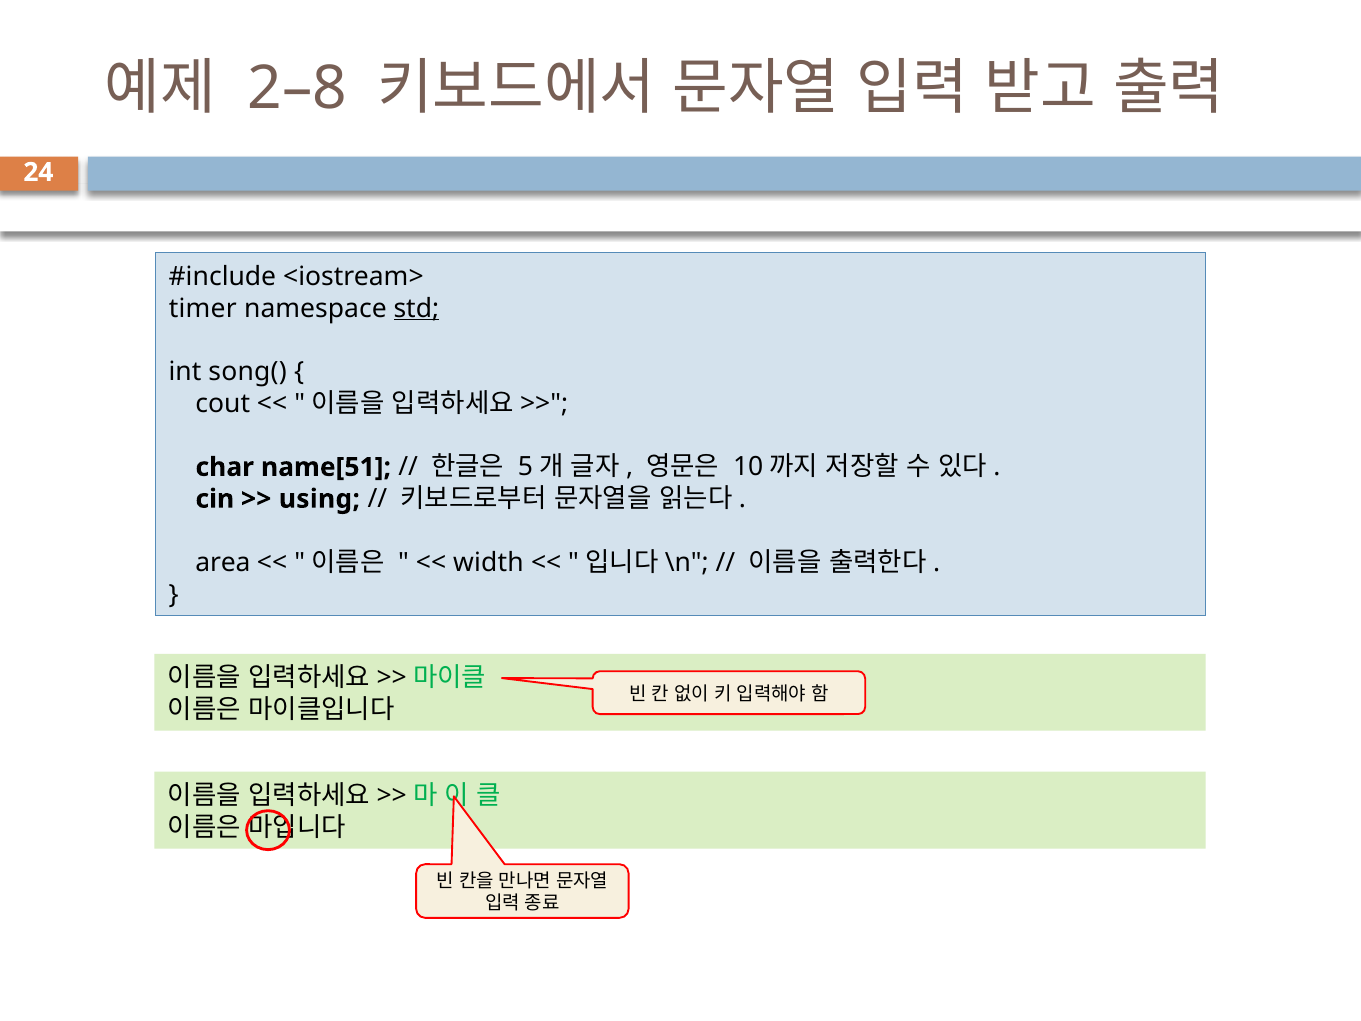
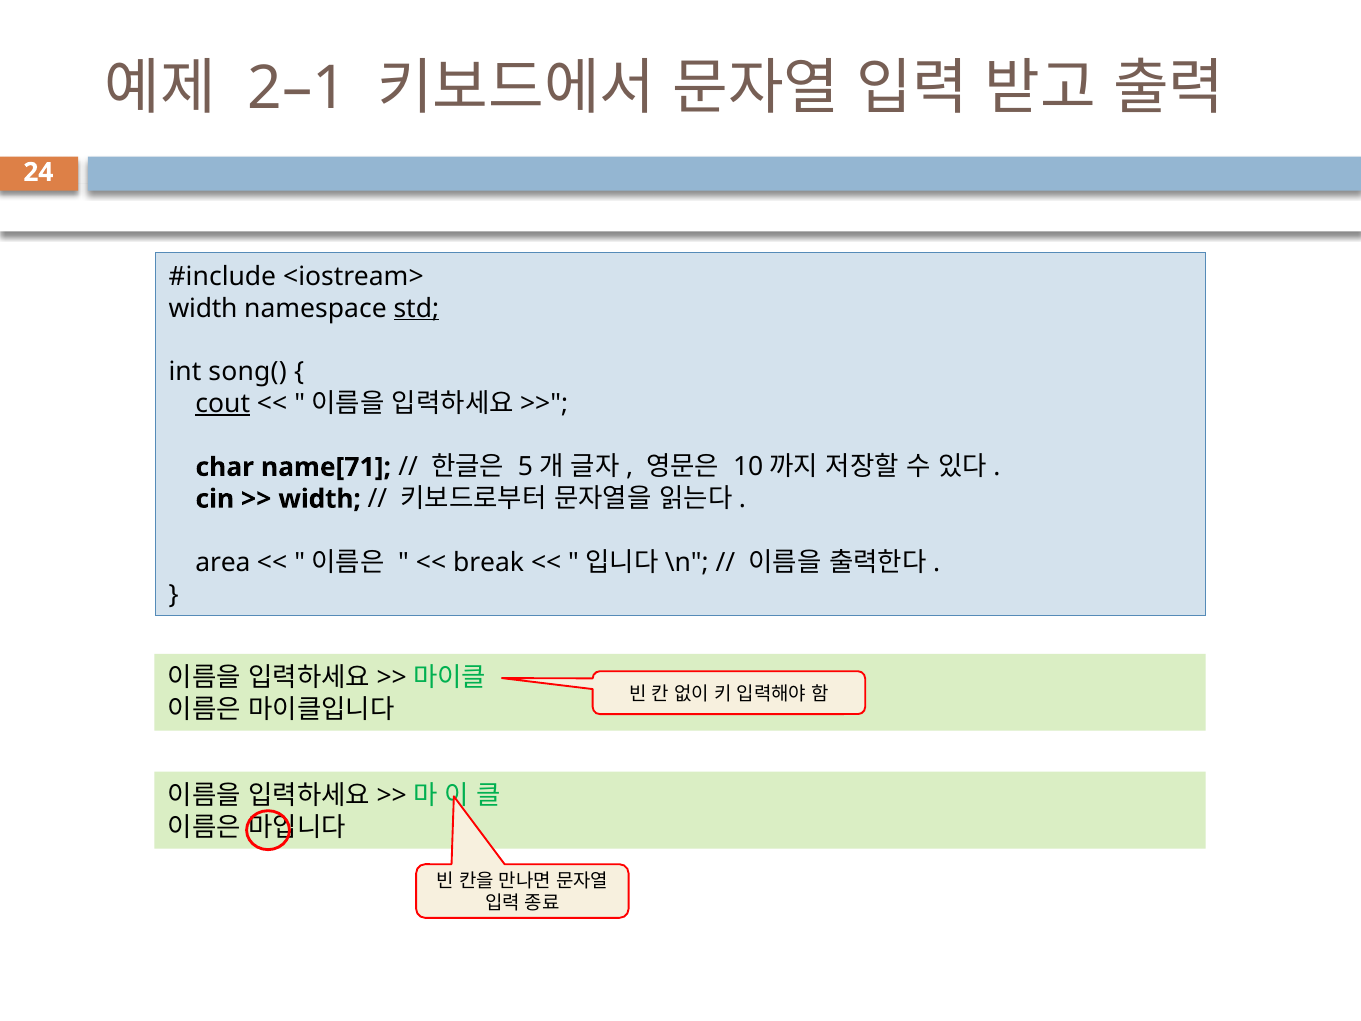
2–8: 2–8 -> 2–1 (297, 89)
timer: timer -> width (203, 308)
cout underline: none -> present (223, 404)
name[51: name[51 -> name[71 (326, 467)
using: using -> width (320, 499)
width: width -> break (489, 562)
